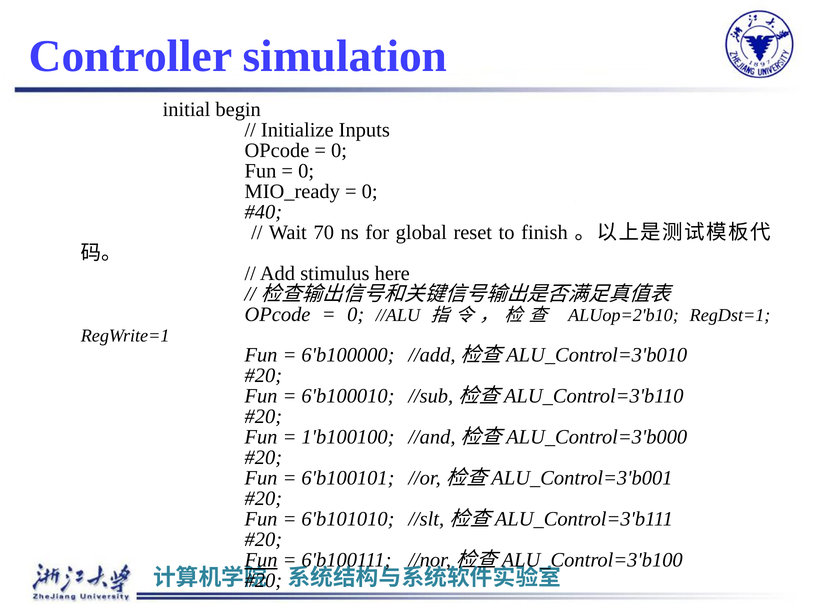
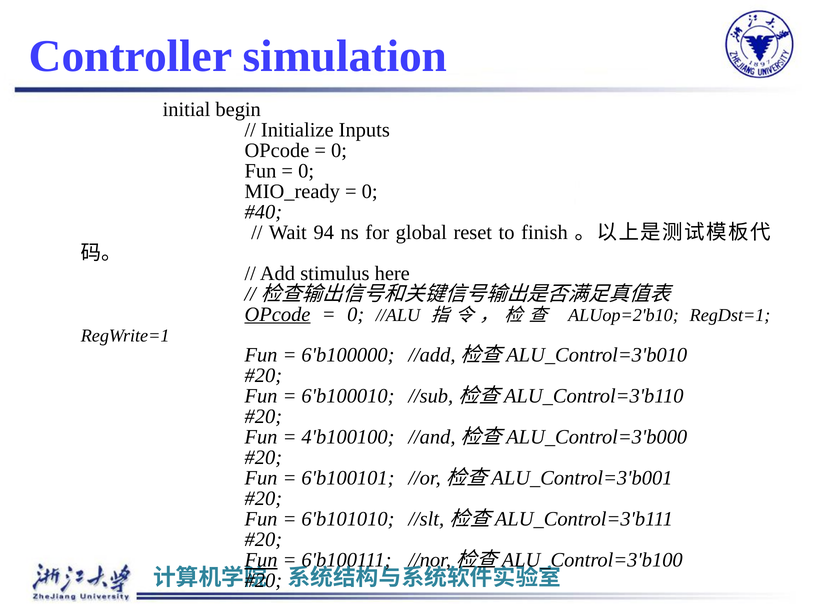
70: 70 -> 94 (324, 232)
OPcode underline: none -> present (278, 314)
1'b100100: 1'b100100 -> 4'b100100 (348, 437)
